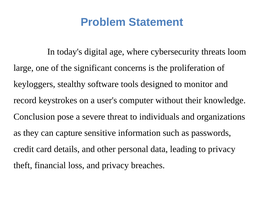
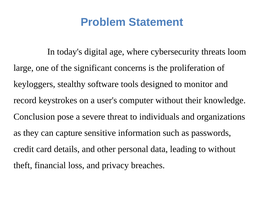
to privacy: privacy -> without (222, 149)
